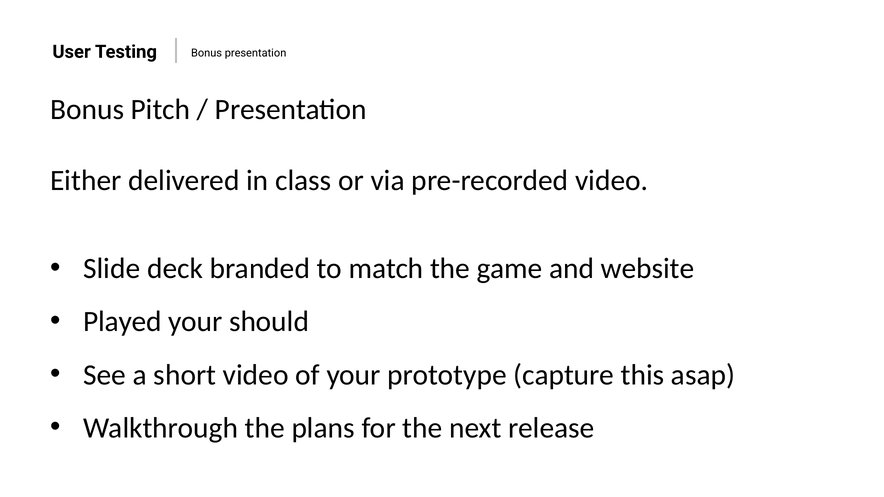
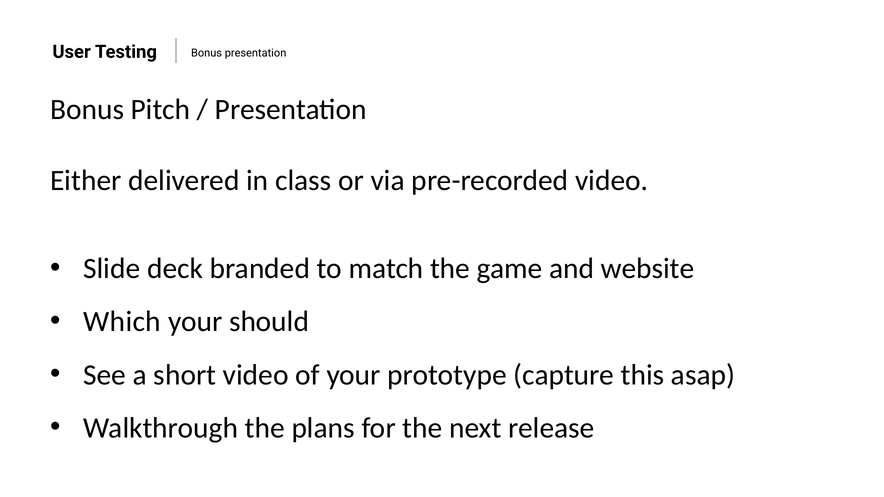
Played: Played -> Which (122, 322)
